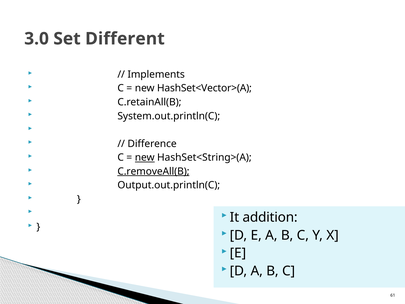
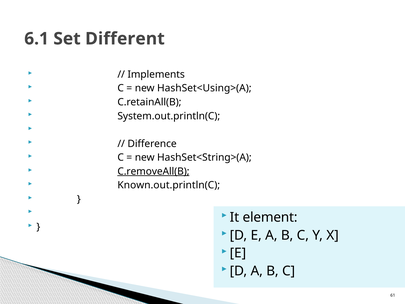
3.0: 3.0 -> 6.1 (37, 39)
HashSet<Vector>(A: HashSet<Vector>(A -> HashSet<Using>(A (204, 88)
new underline: present -> none (145, 157)
Output.out.println(C: Output.out.println(C -> Known.out.println(C (169, 185)
addition: addition -> element (270, 217)
